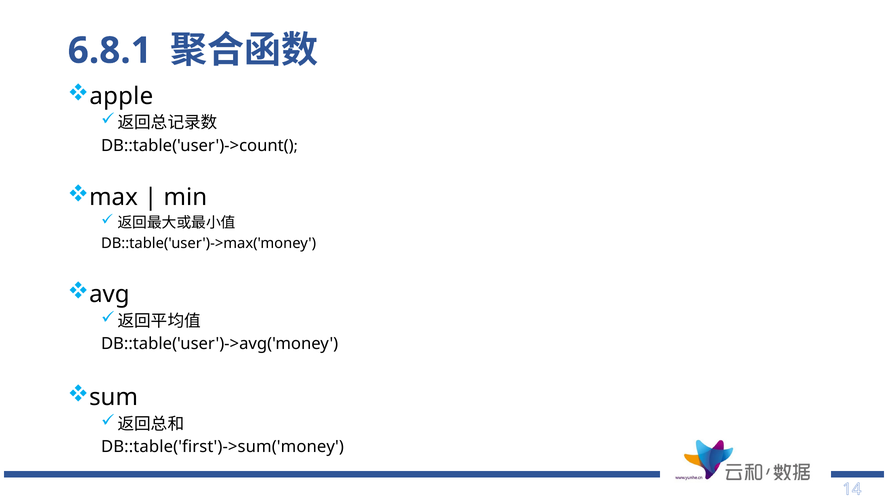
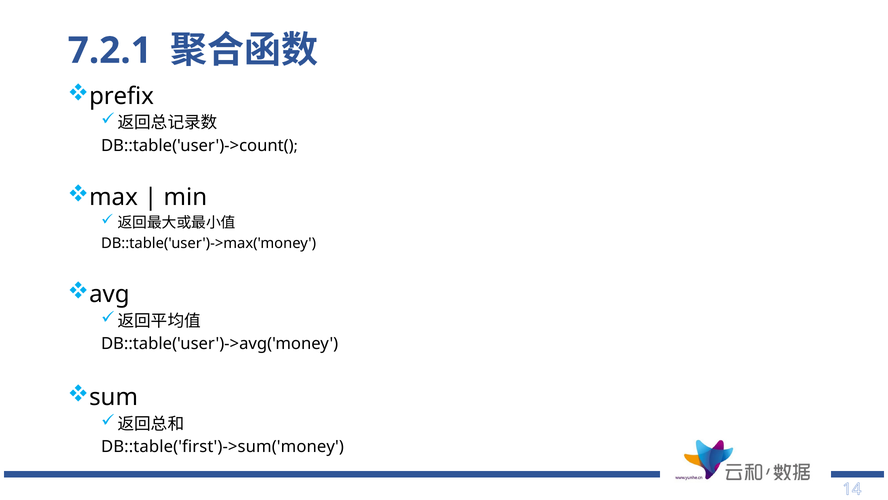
6.8.1: 6.8.1 -> 7.2.1 (110, 51)
apple: apple -> prefix (122, 96)
